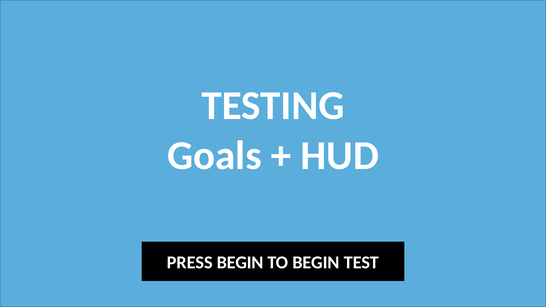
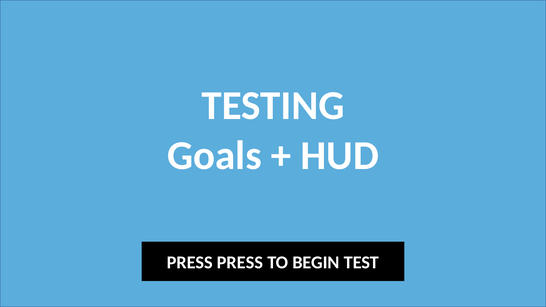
PRESS BEGIN: BEGIN -> PRESS (240, 263)
